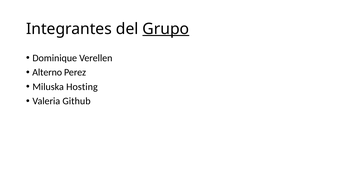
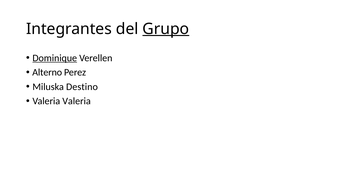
Dominique underline: none -> present (55, 58)
Hosting: Hosting -> Destino (82, 87)
Valeria Github: Github -> Valeria (77, 101)
